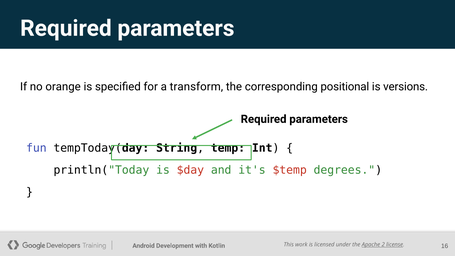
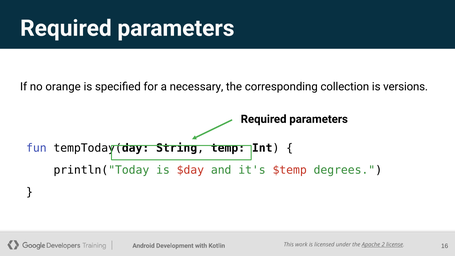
transform: transform -> necessary (196, 87)
positional: positional -> collection (345, 87)
